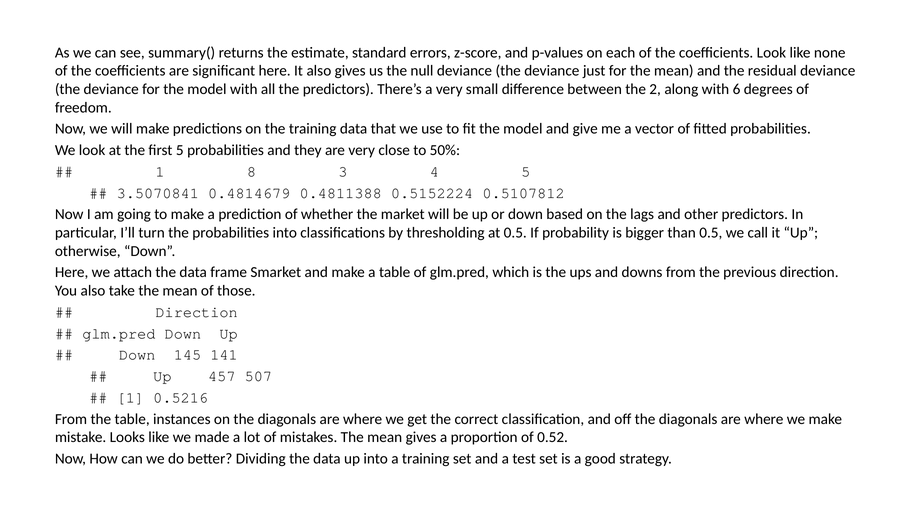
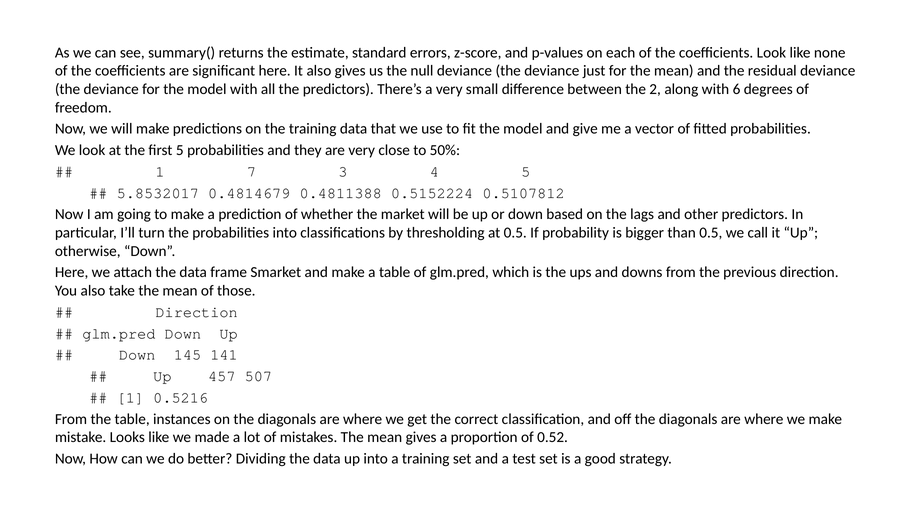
8: 8 -> 7 (251, 172)
3.5070841: 3.5070841 -> 5.8532017 (158, 193)
